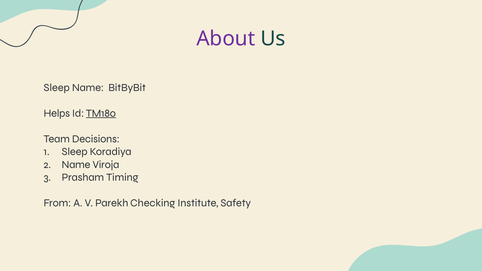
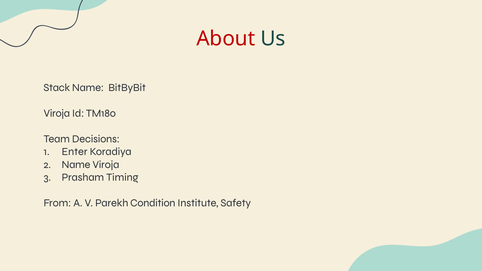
About colour: purple -> red (226, 39)
Sleep: Sleep -> Stack (57, 88)
Helps: Helps -> Viroja (57, 113)
TM180 underline: present -> none (101, 113)
Sleep: Sleep -> Enter (75, 152)
Checking: Checking -> Condition (153, 203)
